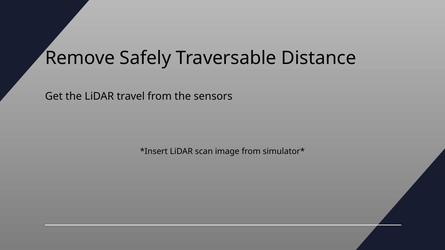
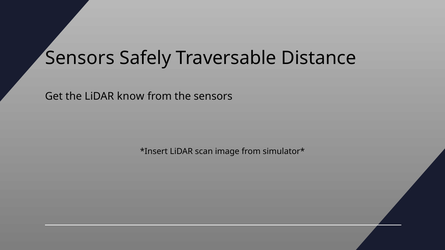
Remove: Remove -> Sensors (80, 58)
travel: travel -> know (131, 96)
